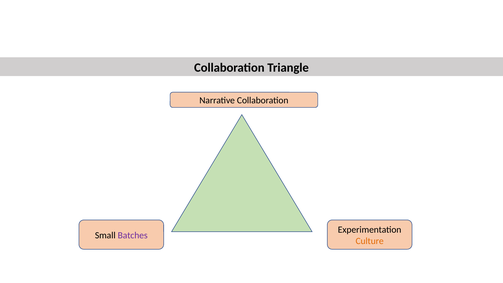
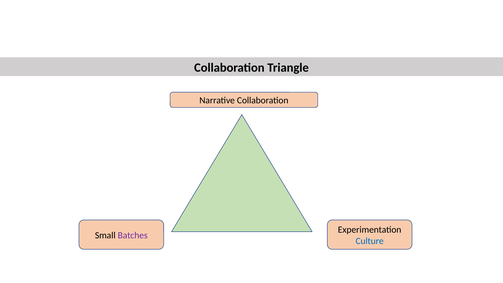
Culture colour: orange -> blue (370, 241)
